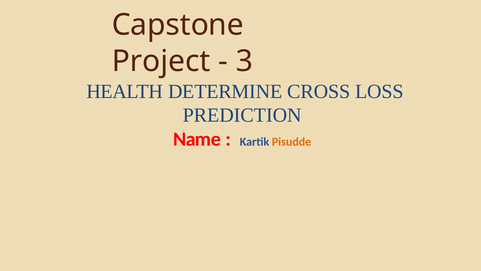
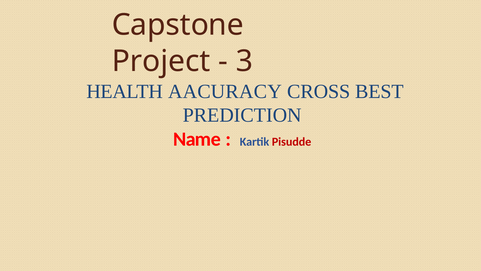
DETERMINE: DETERMINE -> AACURACY (225, 91)
LOSS: LOSS -> BEST (379, 91)
Pisudde colour: orange -> red (292, 142)
